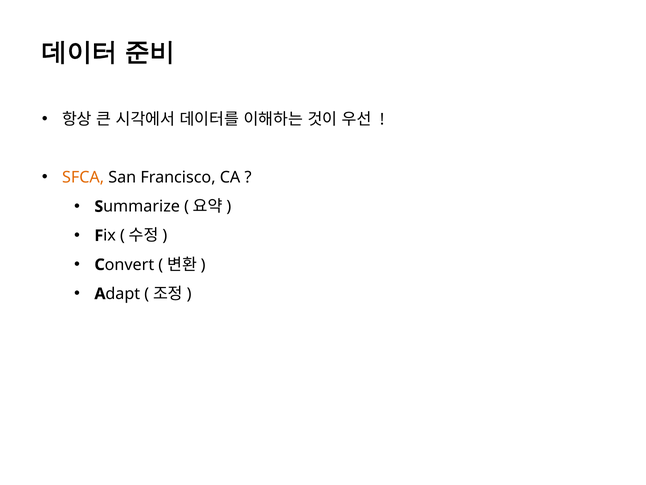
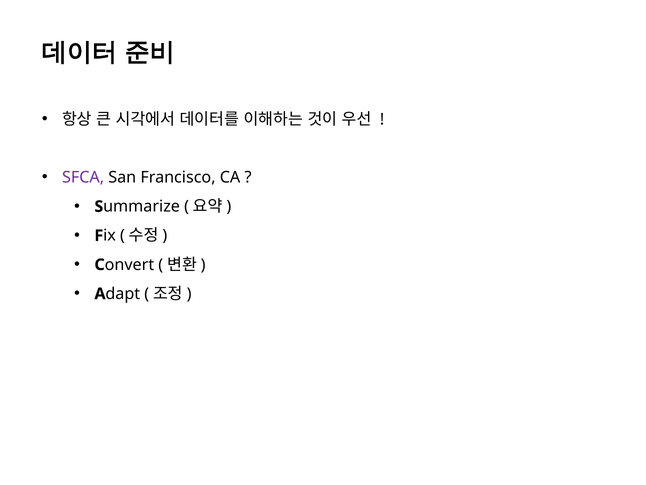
SFCA colour: orange -> purple (83, 177)
